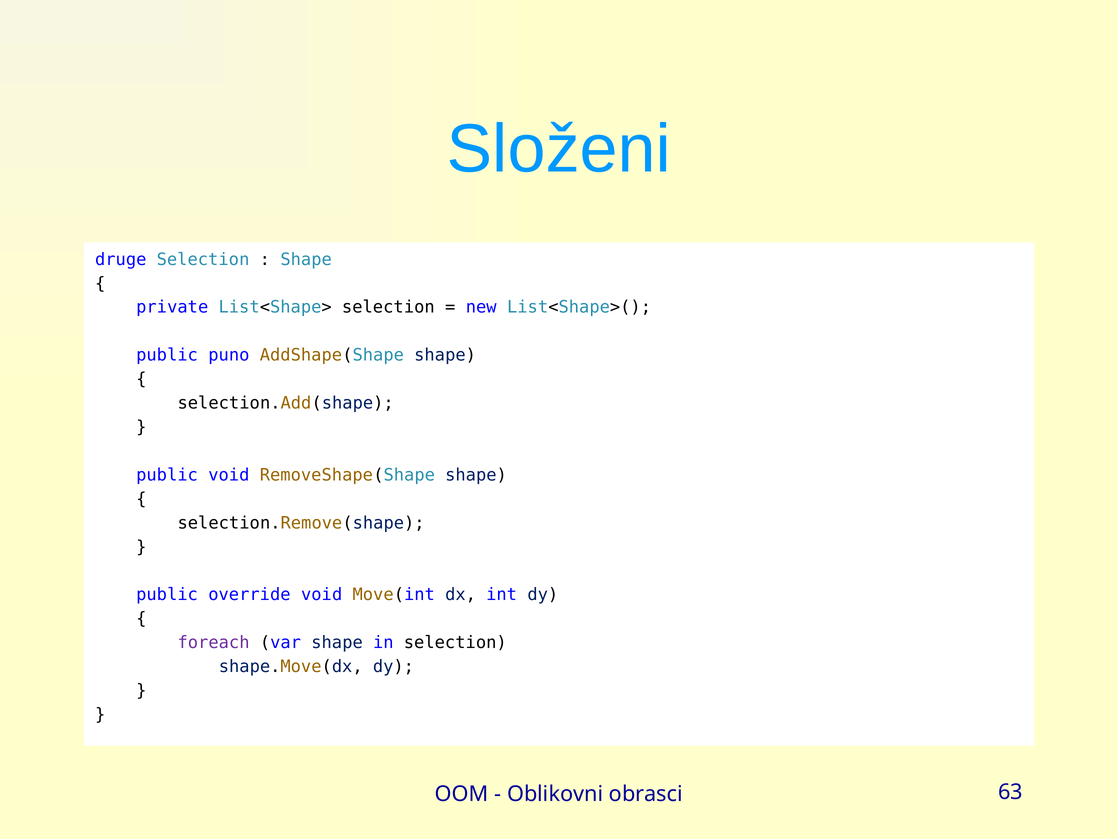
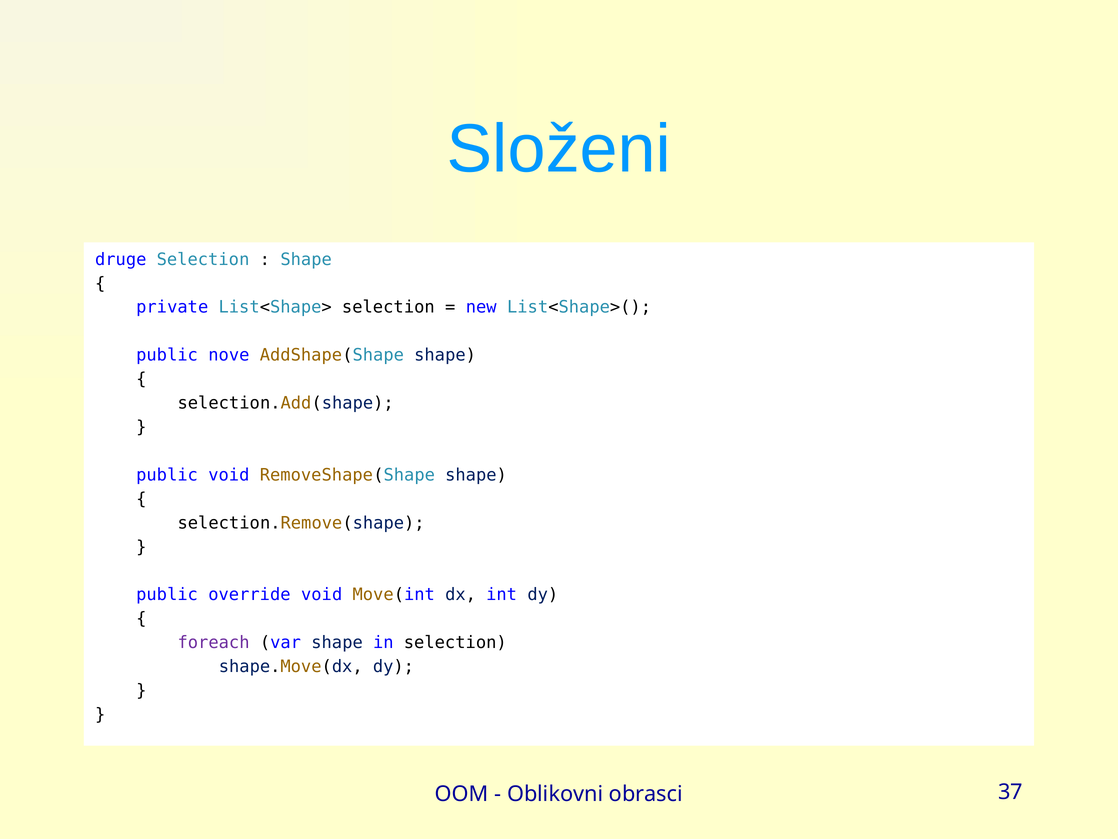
puno: puno -> nove (229, 355)
63: 63 -> 37 (1010, 792)
